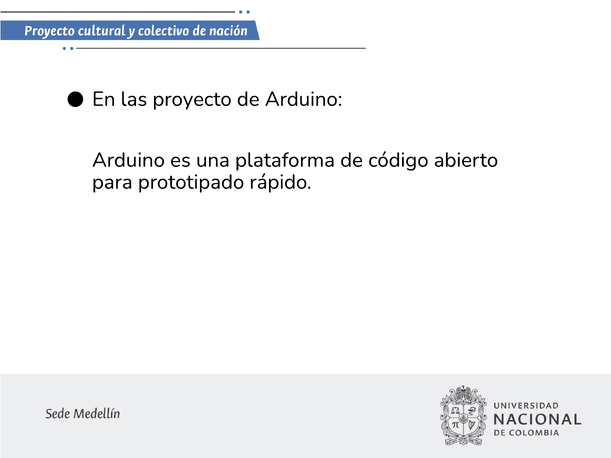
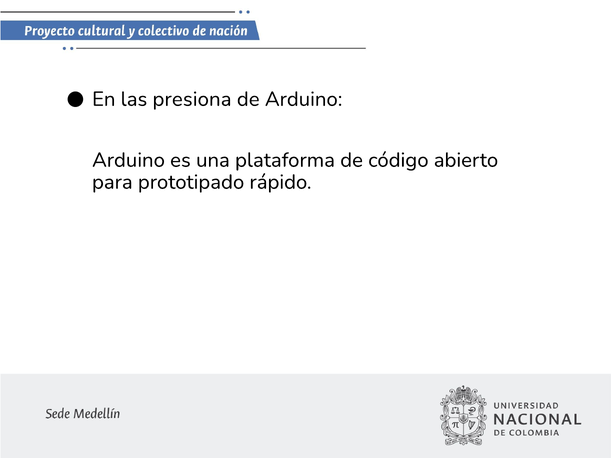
proyecto: proyecto -> presiona (192, 99)
